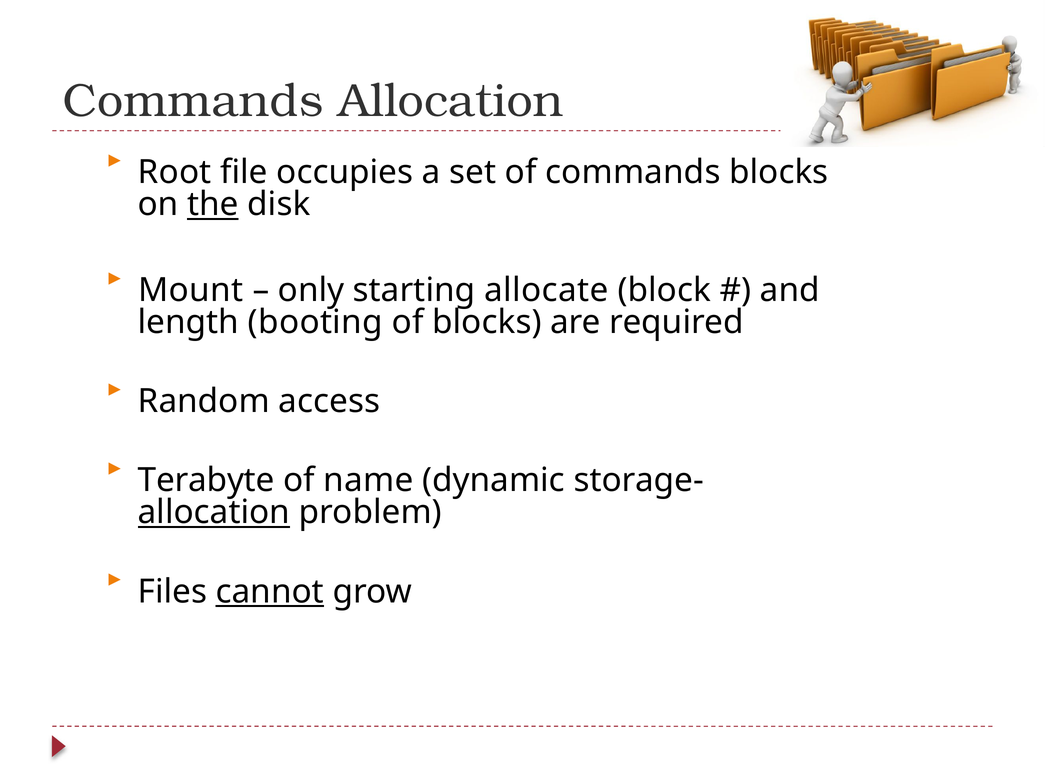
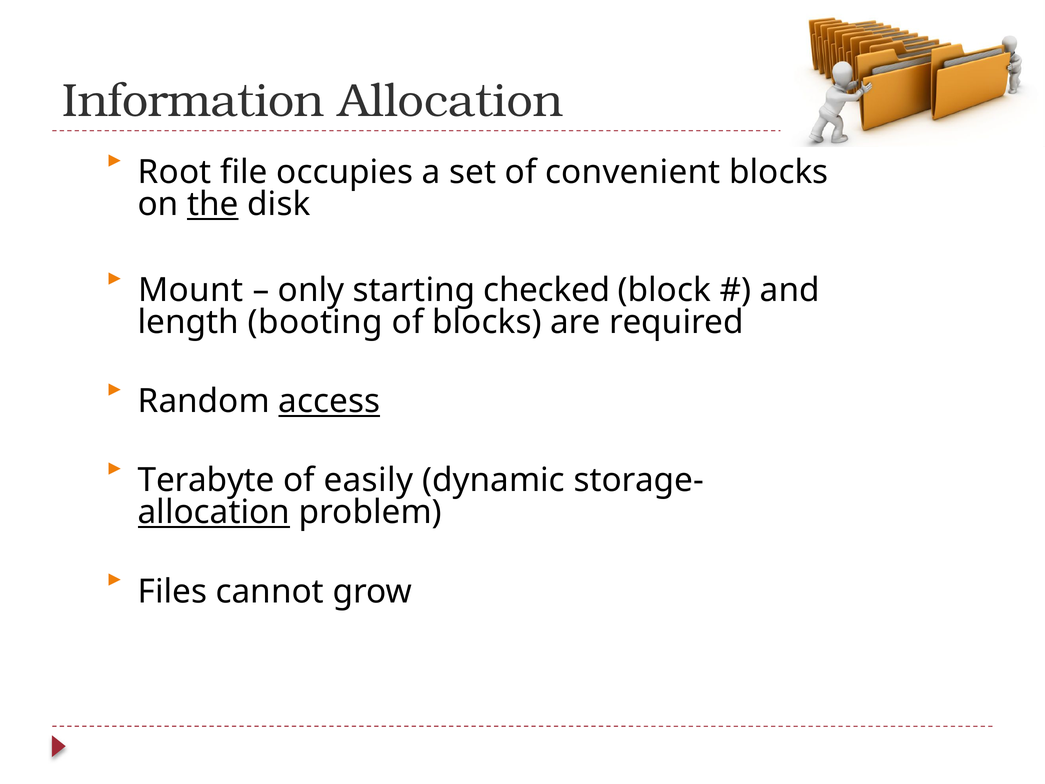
Commands: Commands -> Information (193, 101)
of commands: commands -> convenient (633, 172)
allocate: allocate -> checked (547, 290)
access underline: none -> present (329, 401)
name: name -> easily (368, 480)
cannot underline: present -> none (270, 591)
